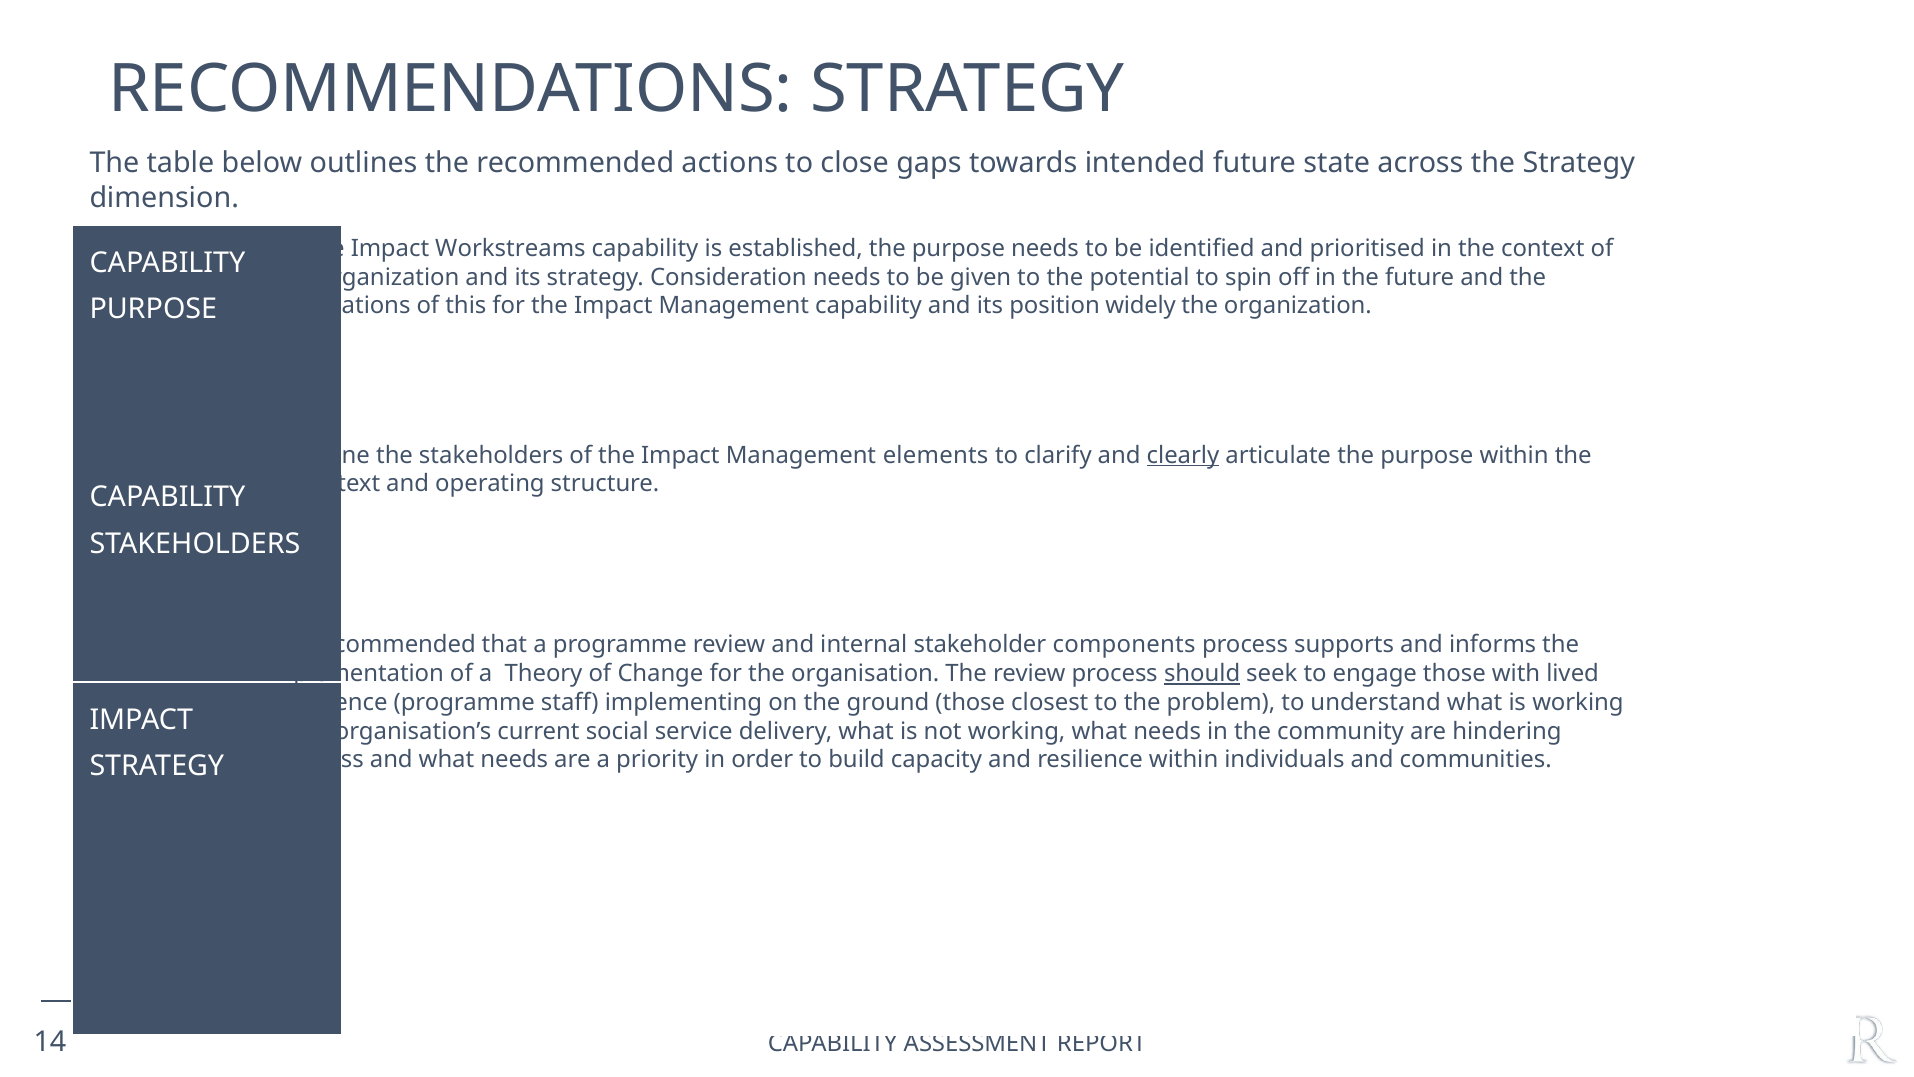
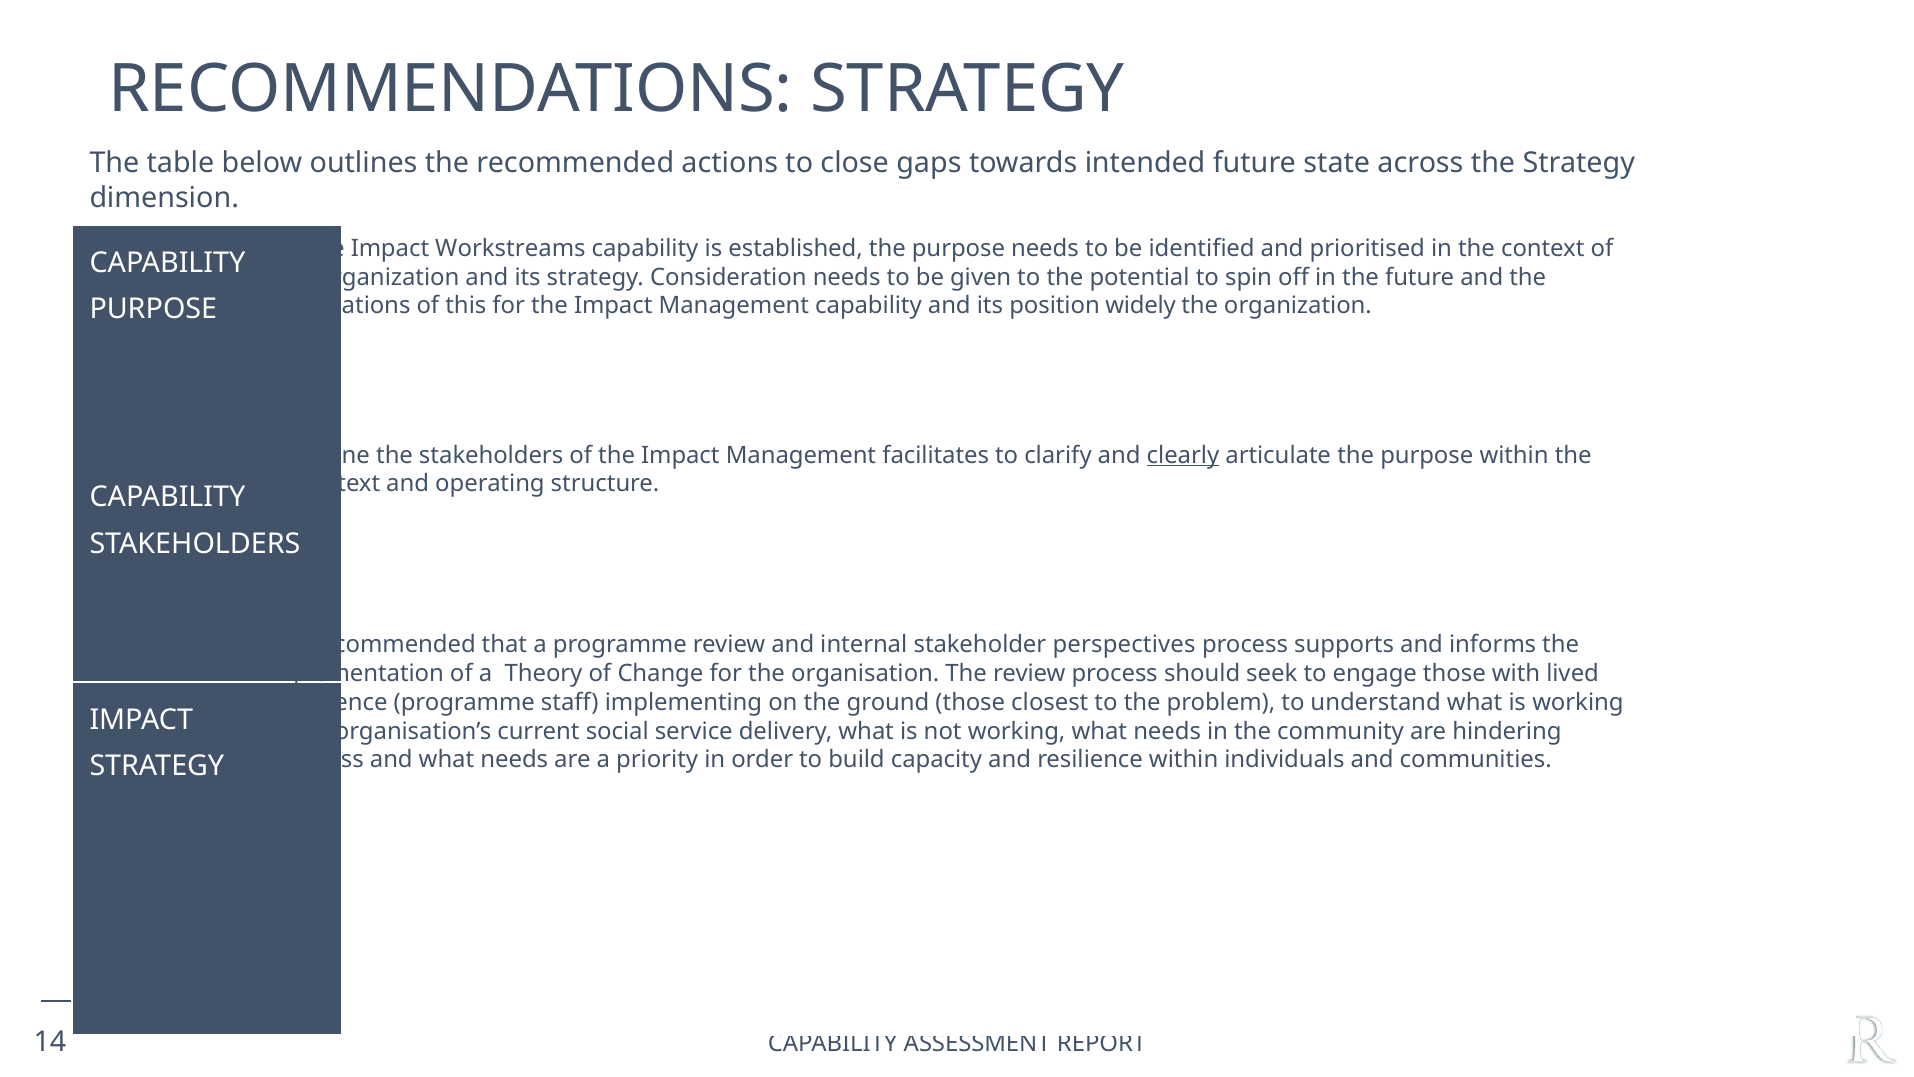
elements: elements -> facilitates (936, 455)
components: components -> perspectives (1124, 645)
should underline: present -> none (1202, 673)
